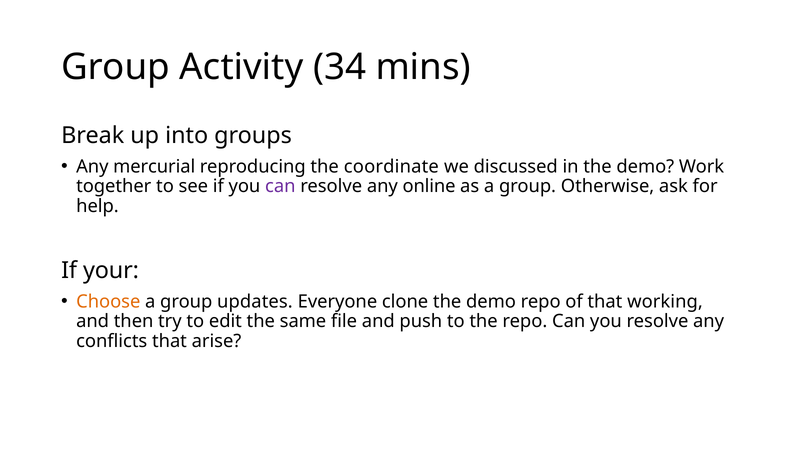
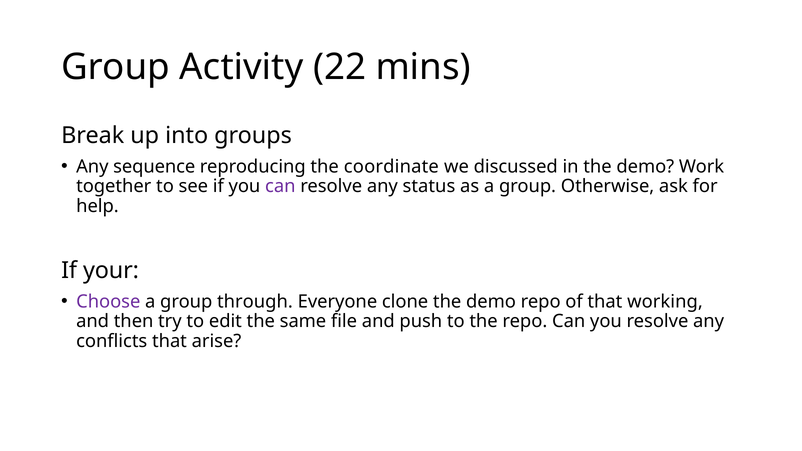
34: 34 -> 22 (340, 67)
mercurial: mercurial -> sequence (154, 167)
online: online -> status (429, 186)
Choose colour: orange -> purple (108, 302)
updates: updates -> through (255, 302)
